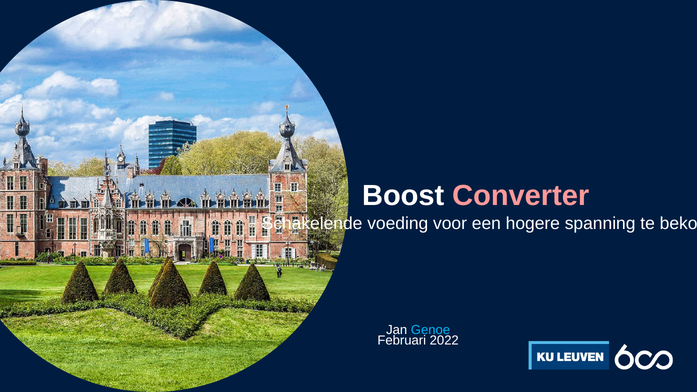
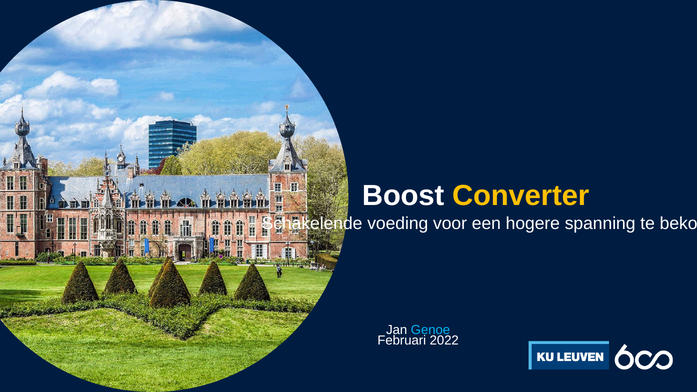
Converter colour: pink -> yellow (521, 196)
